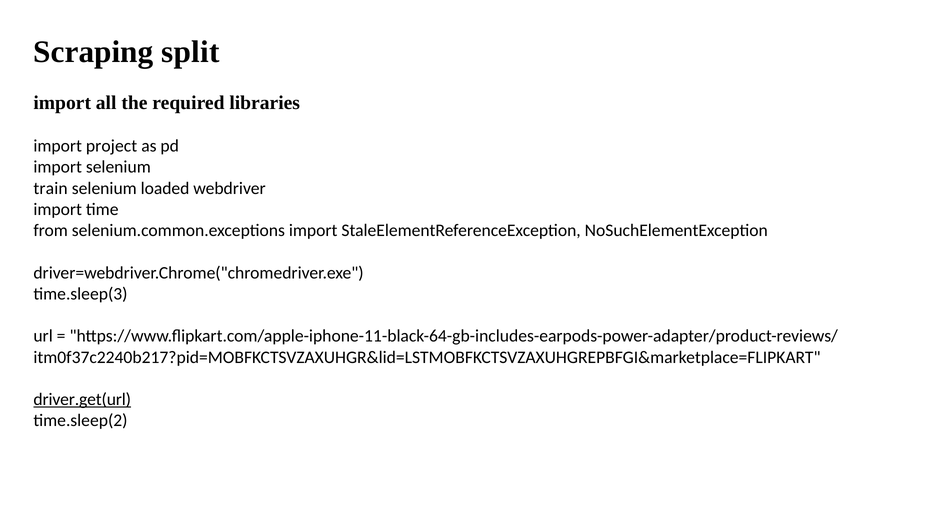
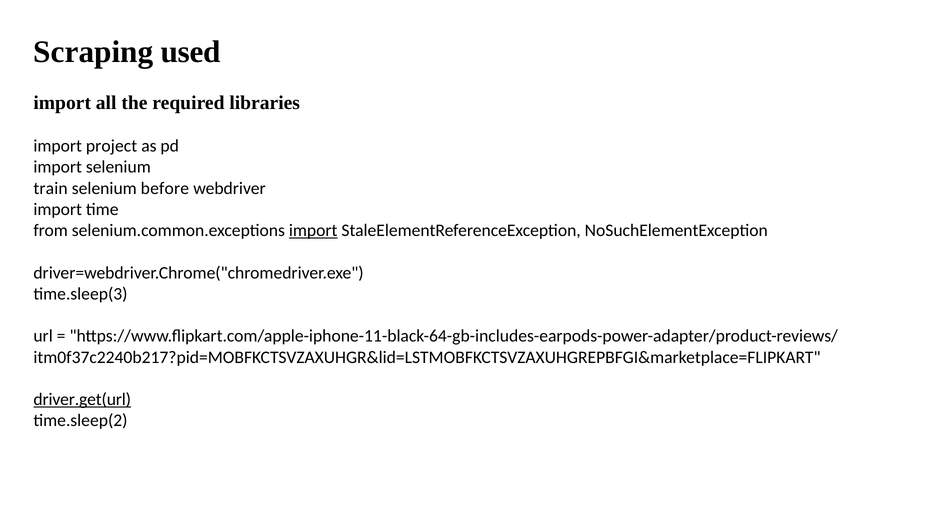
split: split -> used (191, 52)
loaded: loaded -> before (165, 188)
import underline: none -> present (313, 230)
